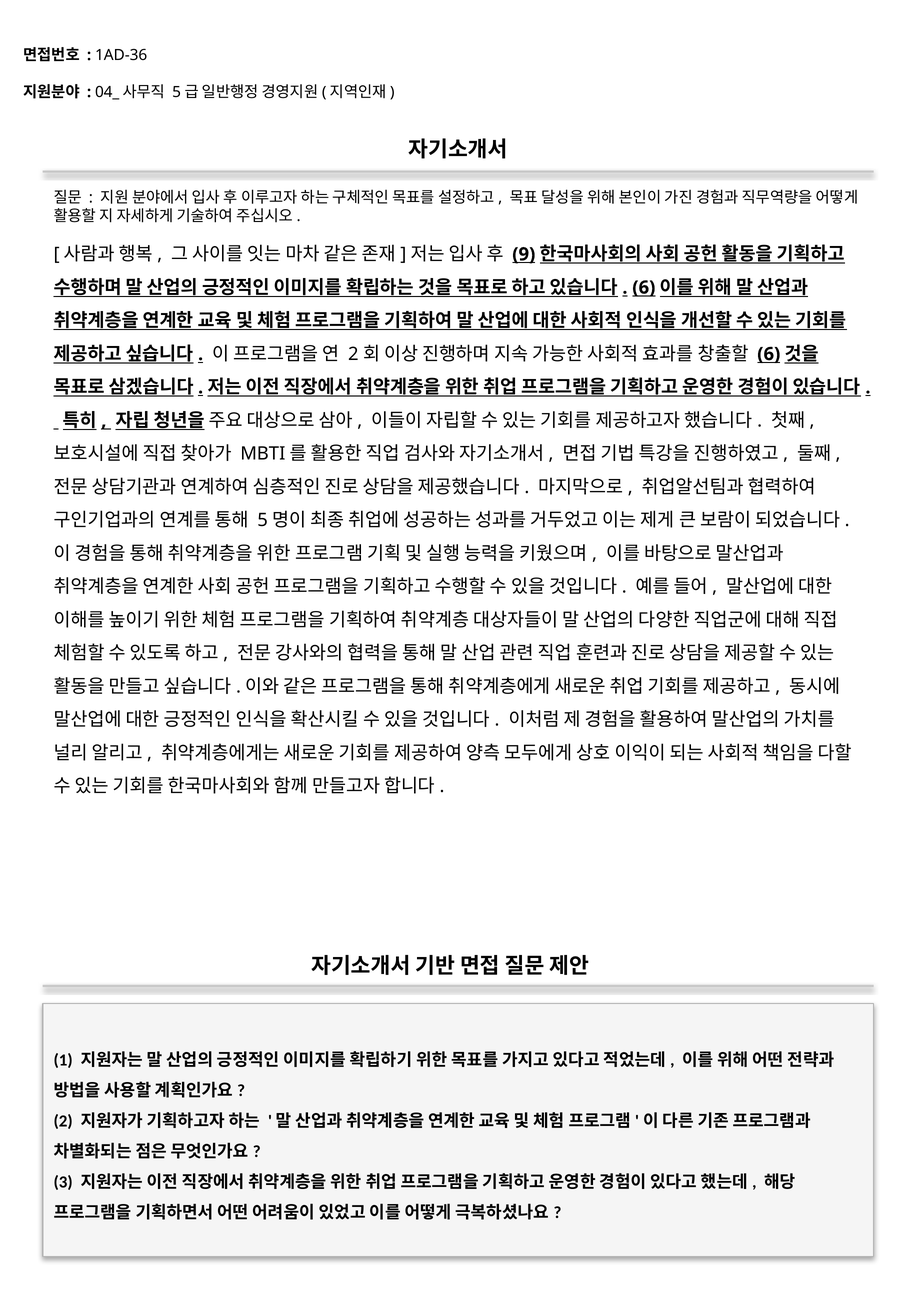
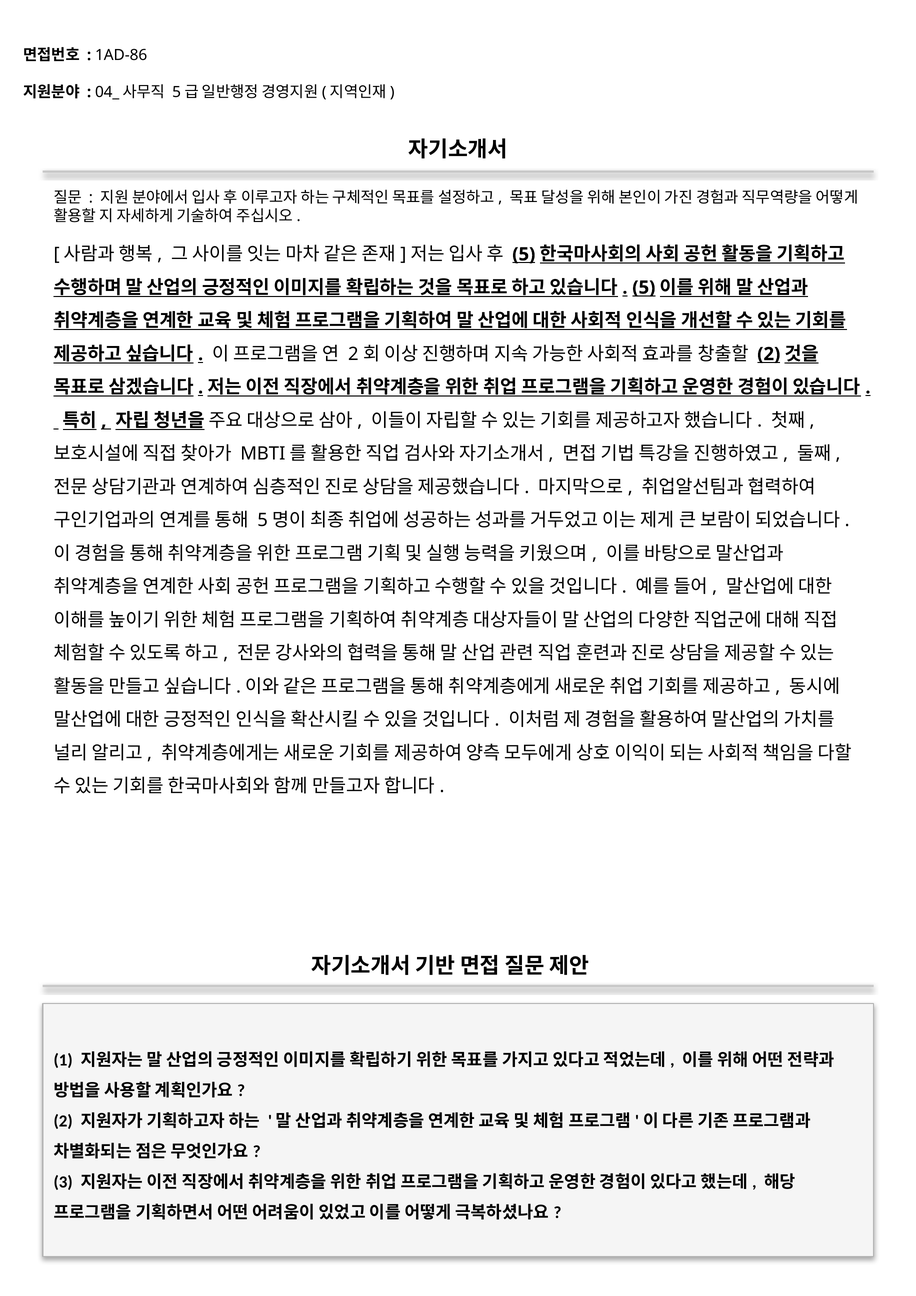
1AD-36: 1AD-36 -> 1AD-86 (121, 55)
9: 9 -> 5 (524, 254)
6: 6 -> 5 (644, 287)
6: 6 -> 2 (769, 354)
